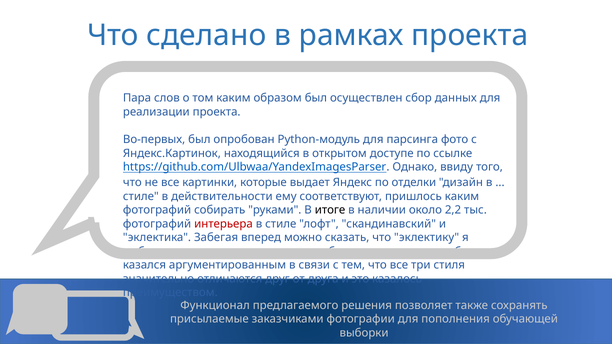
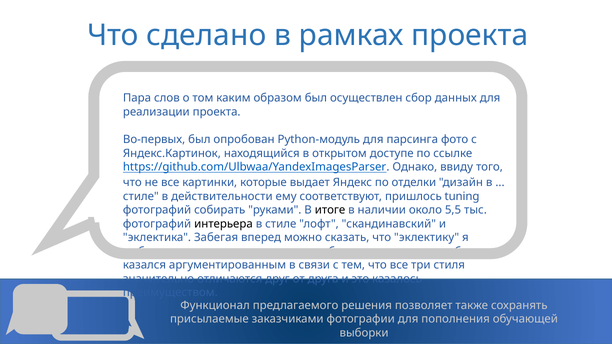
пришлось каким: каким -> tuning (462, 196)
2,2: 2,2 -> 5,5 (453, 210)
интерьера colour: red -> black (223, 224)
